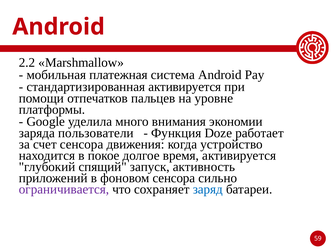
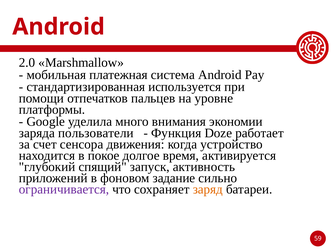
2.2: 2.2 -> 2.0 (27, 63)
стандартизированная активируется: активируется -> используется (185, 87)
фоновом сенсора: сенсора -> задание (174, 178)
заряд colour: blue -> orange (208, 189)
